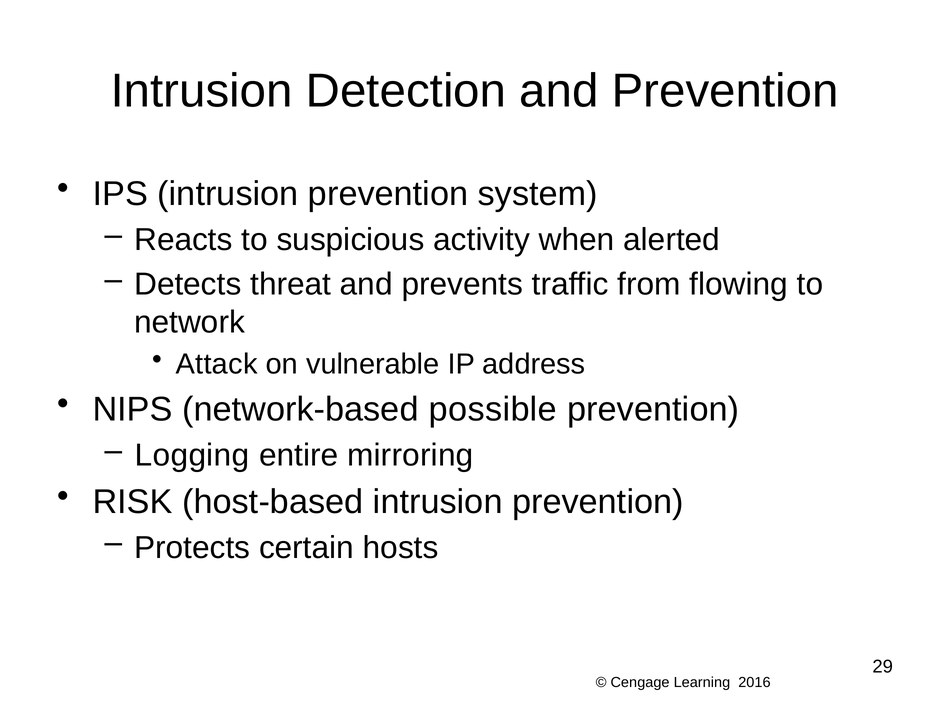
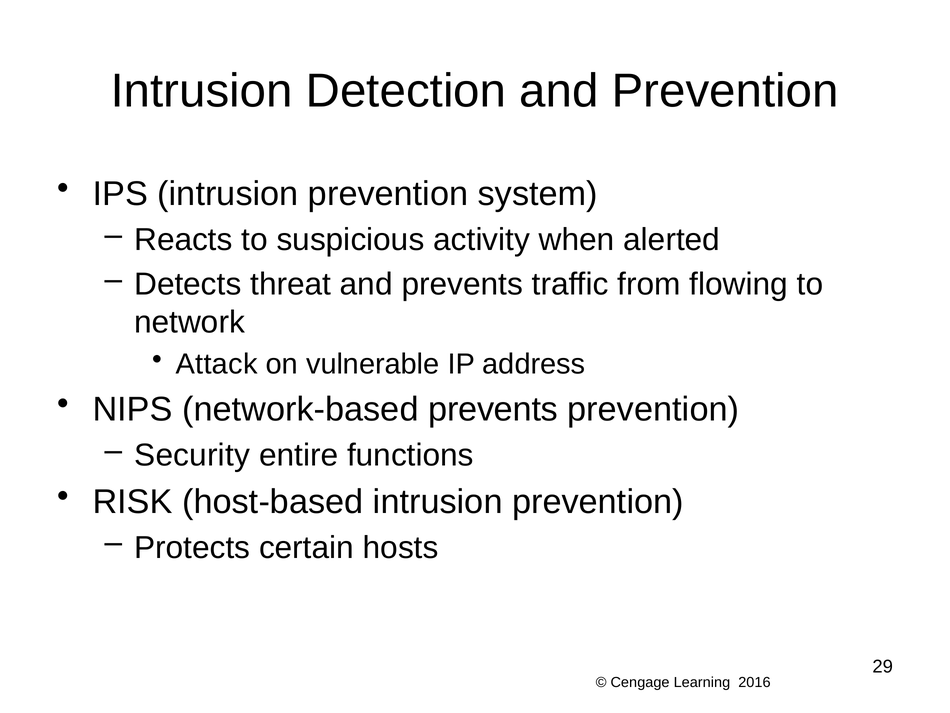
network-based possible: possible -> prevents (493, 409)
Logging: Logging -> Security (192, 455)
mirroring: mirroring -> functions (410, 455)
